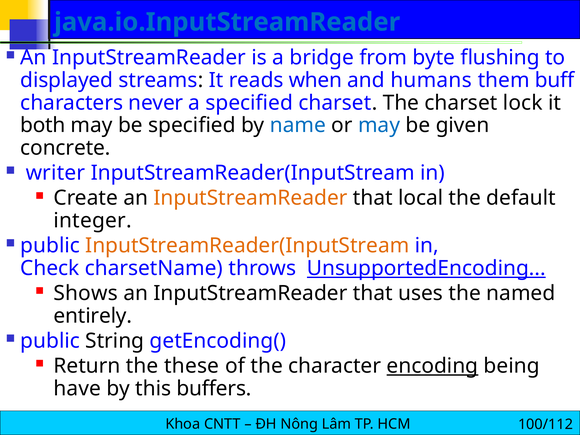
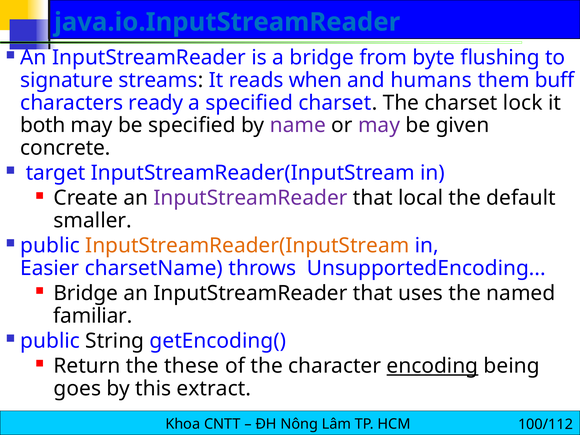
displayed: displayed -> signature (67, 80)
never: never -> ready (156, 103)
name colour: blue -> purple (298, 125)
may colour: blue -> purple (379, 125)
writer: writer -> target (56, 173)
InputStreamReader colour: orange -> purple (250, 198)
integer: integer -> smaller (93, 221)
Check: Check -> Easier (50, 268)
UnsupportedEncoding underline: present -> none (426, 268)
Shows: Shows -> Bridge (86, 293)
entirely: entirely -> familiar (93, 316)
have: have -> goes (77, 389)
buffers: buffers -> extract (214, 389)
